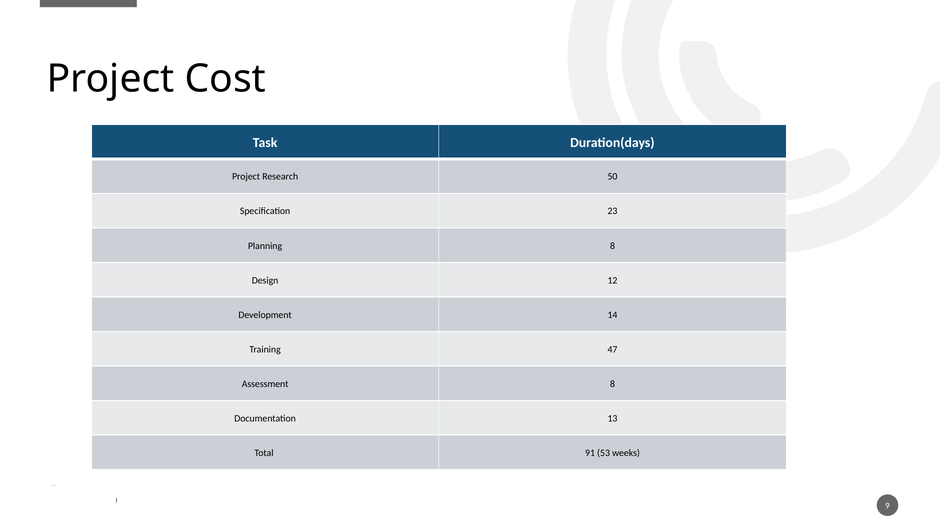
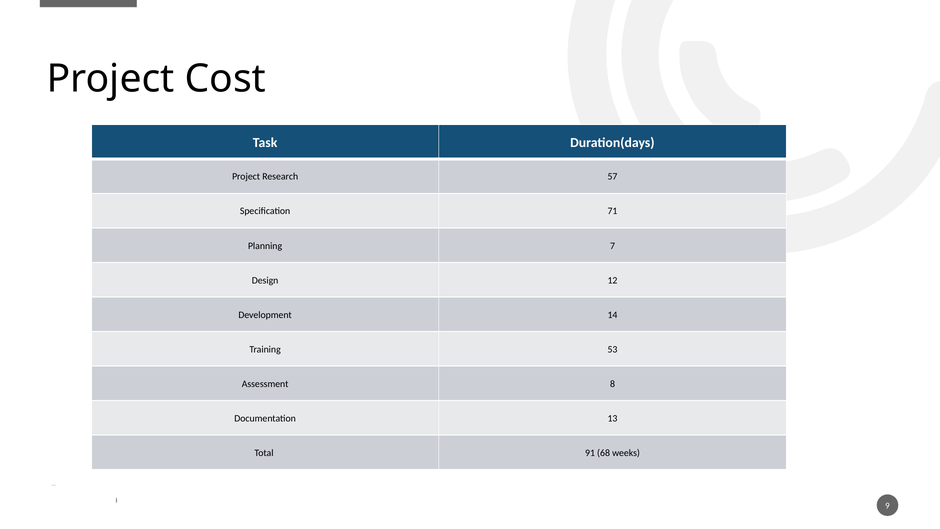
50: 50 -> 57 (612, 177)
23: 23 -> 71 (612, 211)
Planning 8: 8 -> 7 (612, 246)
47: 47 -> 53 (612, 349)
53: 53 -> 68 (604, 453)
